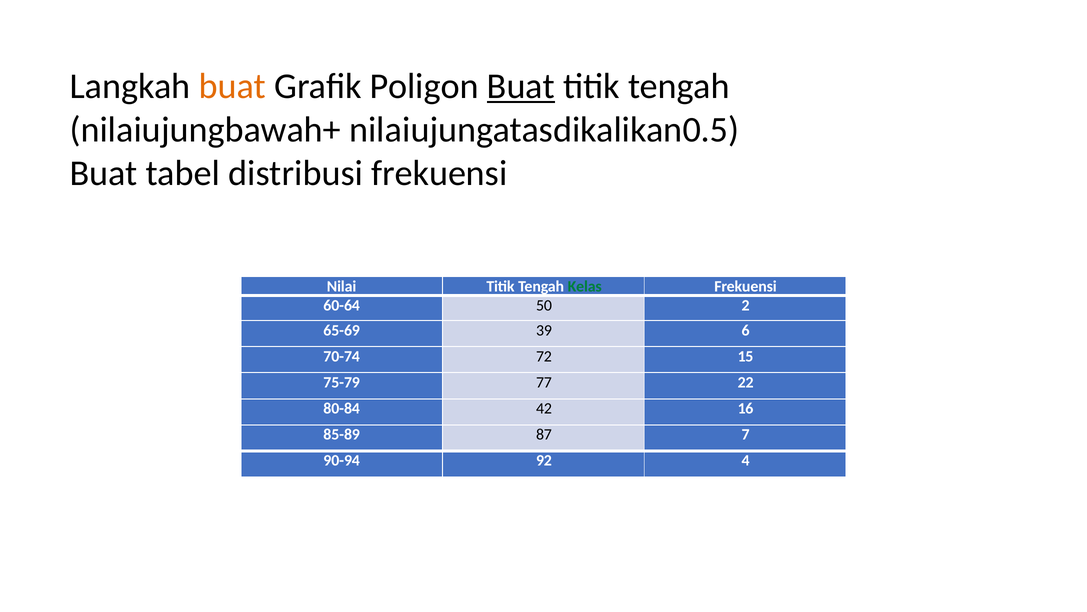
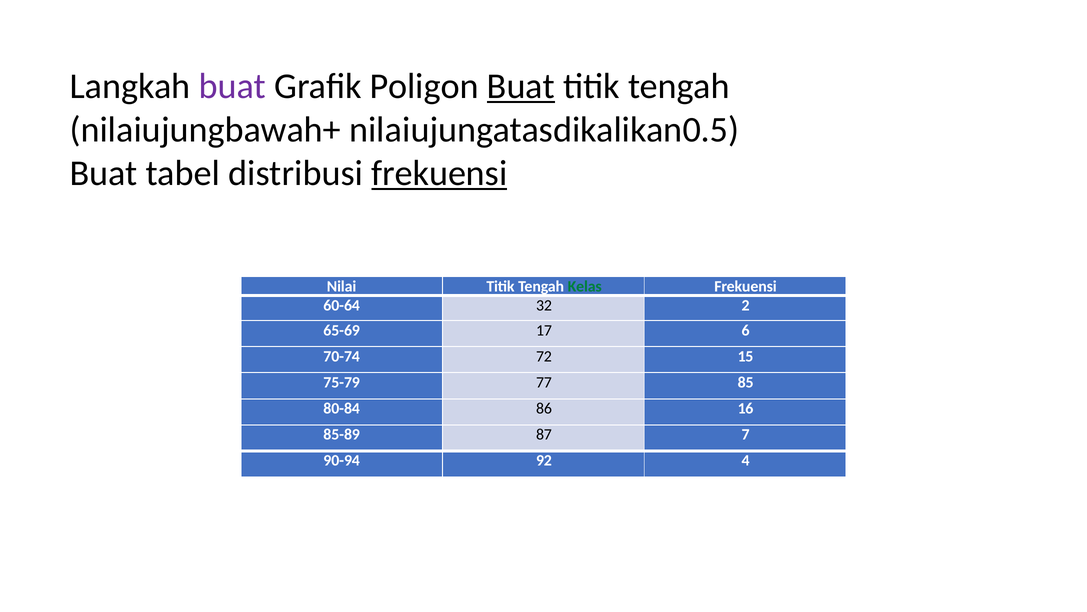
buat colour: orange -> purple (232, 86)
frekuensi underline: none -> present (439, 173)
50: 50 -> 32 (544, 305)
39: 39 -> 17 (544, 330)
22: 22 -> 85 (746, 382)
42: 42 -> 86 (544, 408)
